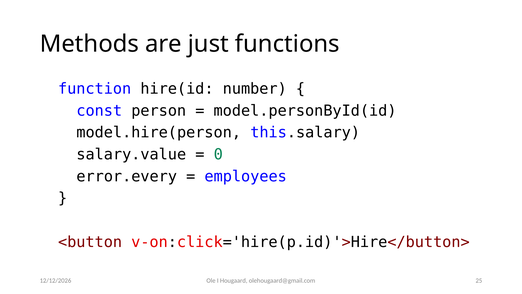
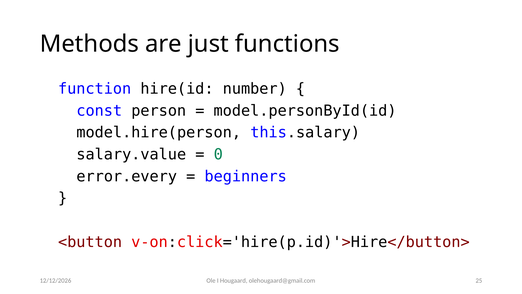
employees: employees -> beginners (246, 176)
